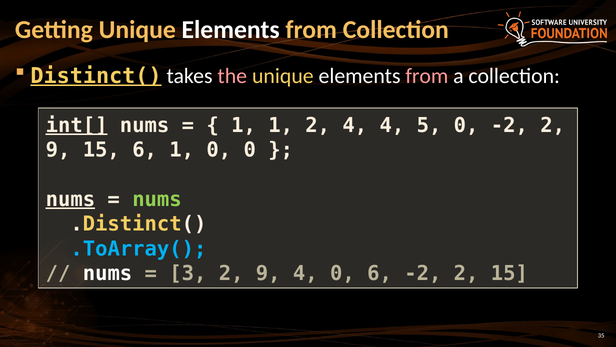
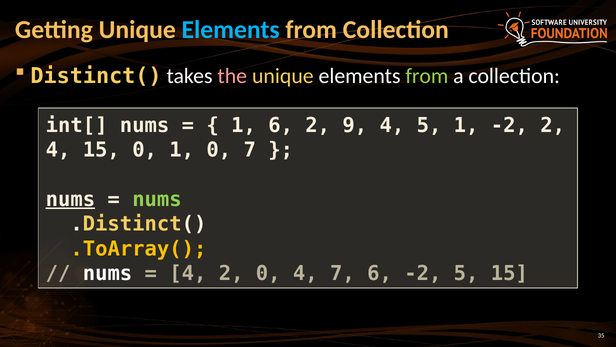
Elements colour: white -> light blue (231, 30)
Distinct( underline: present -> none (96, 76)
from colour: pink -> light green (427, 76)
int[ underline: present -> none (77, 125)
1 1: 1 -> 6 (281, 125)
2 4: 4 -> 9 (355, 125)
5 0: 0 -> 1 (466, 125)
9: 9 -> 4 (58, 150)
15 6: 6 -> 0 (145, 150)
0 0: 0 -> 7 (250, 150)
.ToArray( colour: light blue -> yellow (138, 248)
3: 3 -> 4 (188, 273)
9: 9 -> 0 (268, 273)
4 0: 0 -> 7 (342, 273)
6 -2 2: 2 -> 5 (466, 273)
